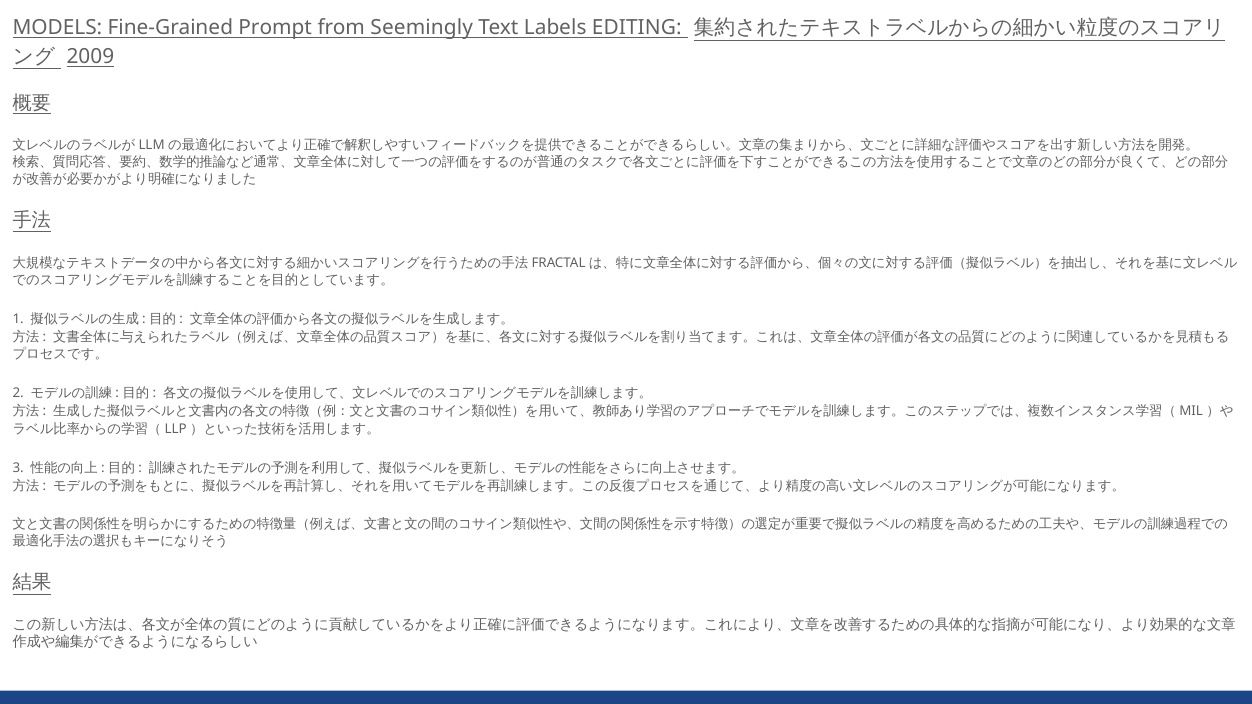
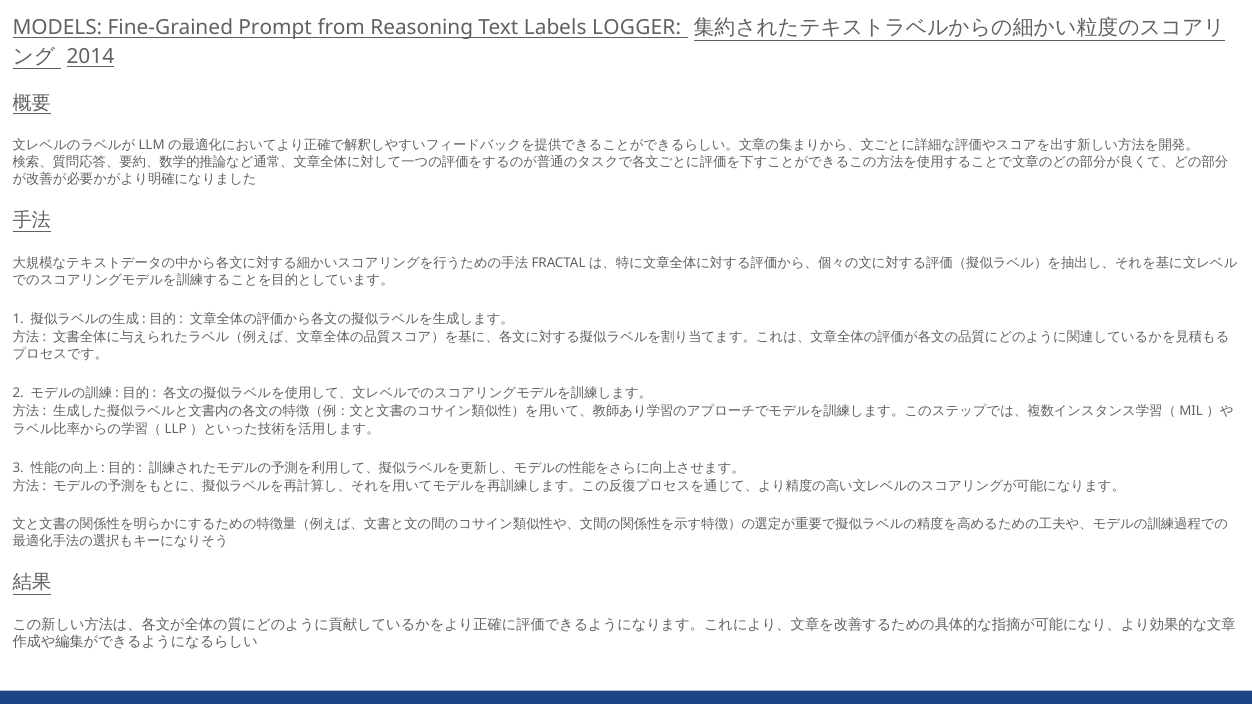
Seemingly: Seemingly -> Reasoning (422, 28)
EDITING: EDITING -> LOGGER (637, 28)
2009: 2009 -> 2014 (90, 57)
